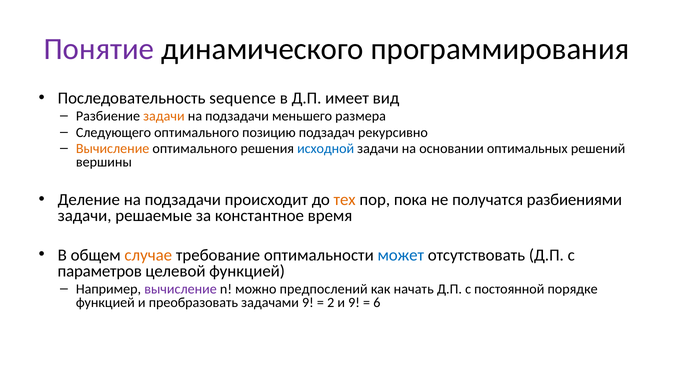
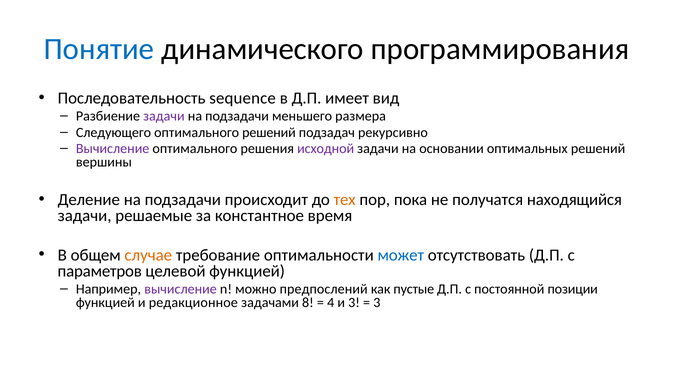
Понятие colour: purple -> blue (99, 49)
задачи colour: orange -> purple (164, 116)
оптимального позицию: позицию -> решений (269, 132)
Вычисление colour: orange -> purple (113, 149)
исходной colour: blue -> purple (326, 149)
разбиениями: разбиениями -> находящийся (574, 200)
начать: начать -> пустые (414, 289)
порядке: порядке -> позиции (573, 289)
преобразовать: преобразовать -> редакционное (193, 303)
задачами 9: 9 -> 8 (308, 303)
2: 2 -> 4 (331, 303)
и 9: 9 -> 3 (354, 303)
6: 6 -> 3 (377, 303)
